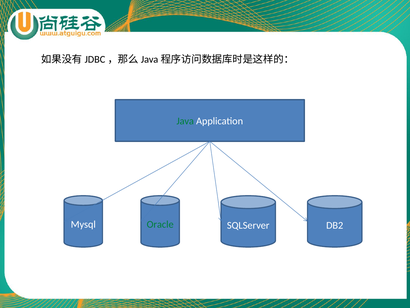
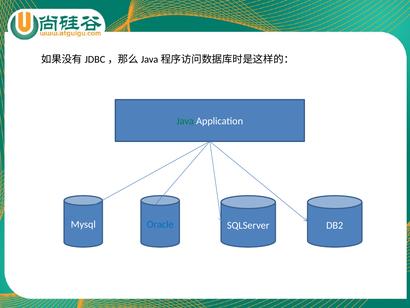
Oracle colour: green -> blue (160, 224)
